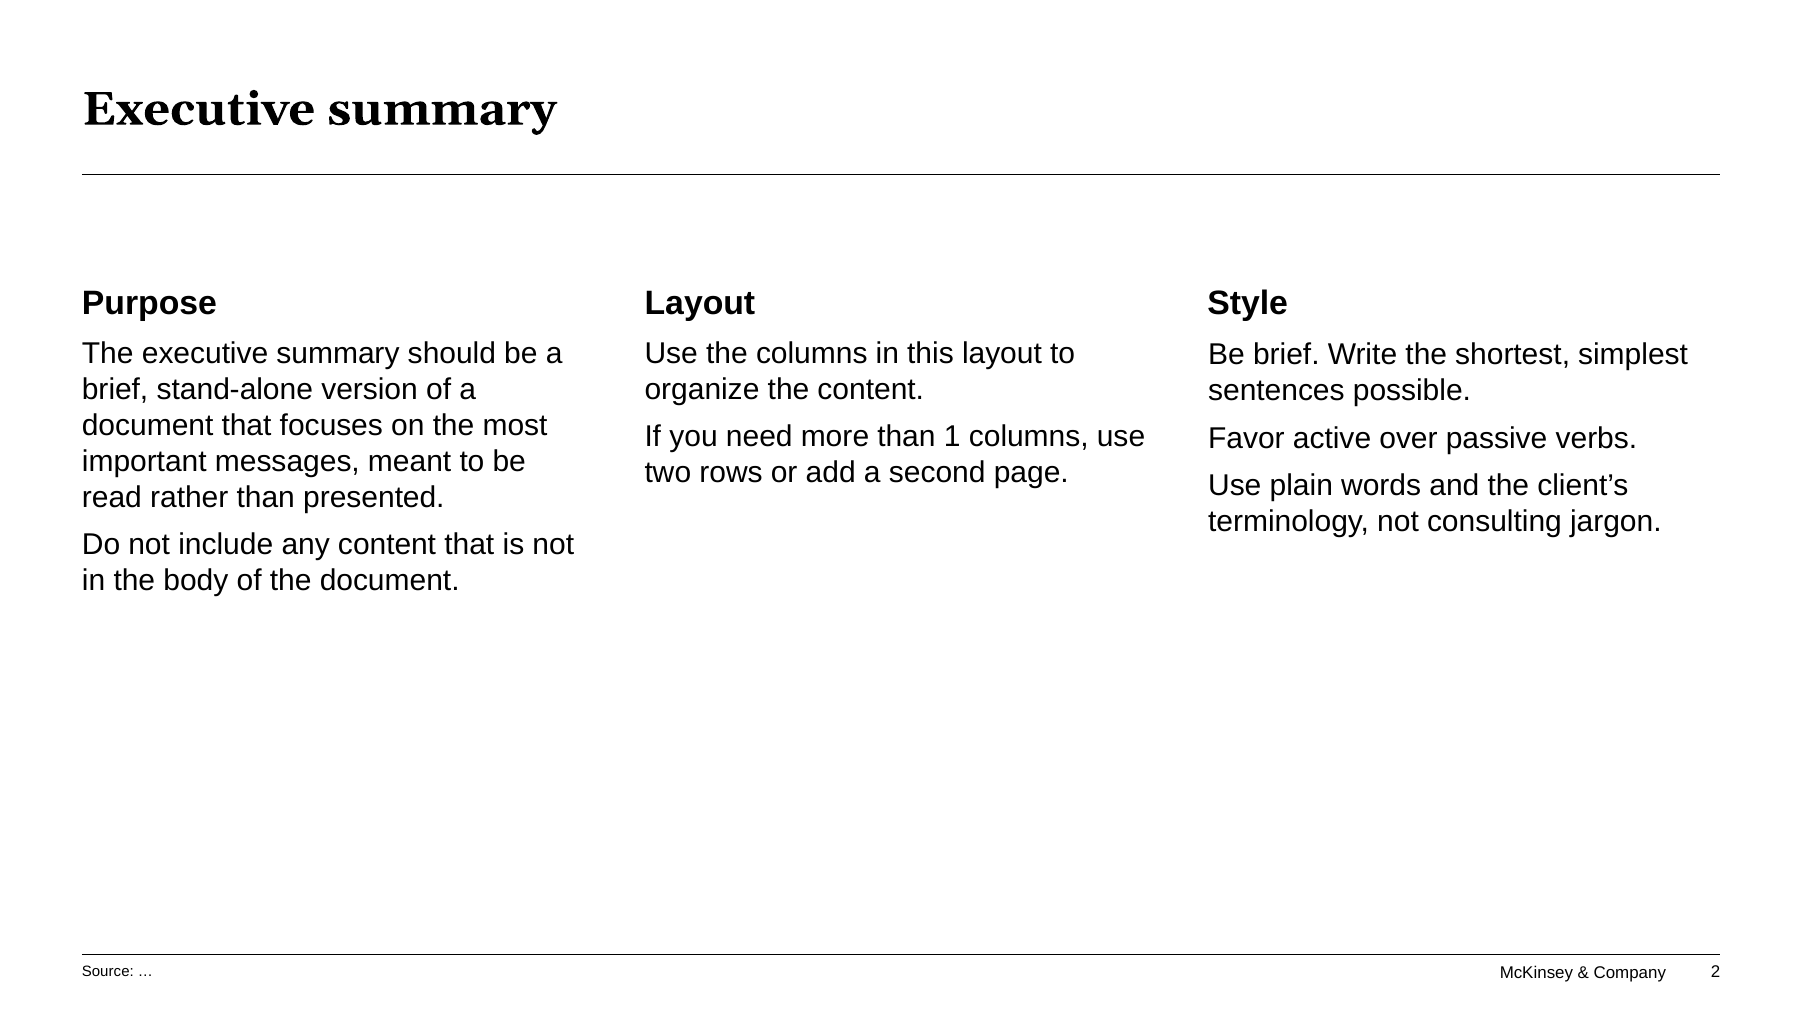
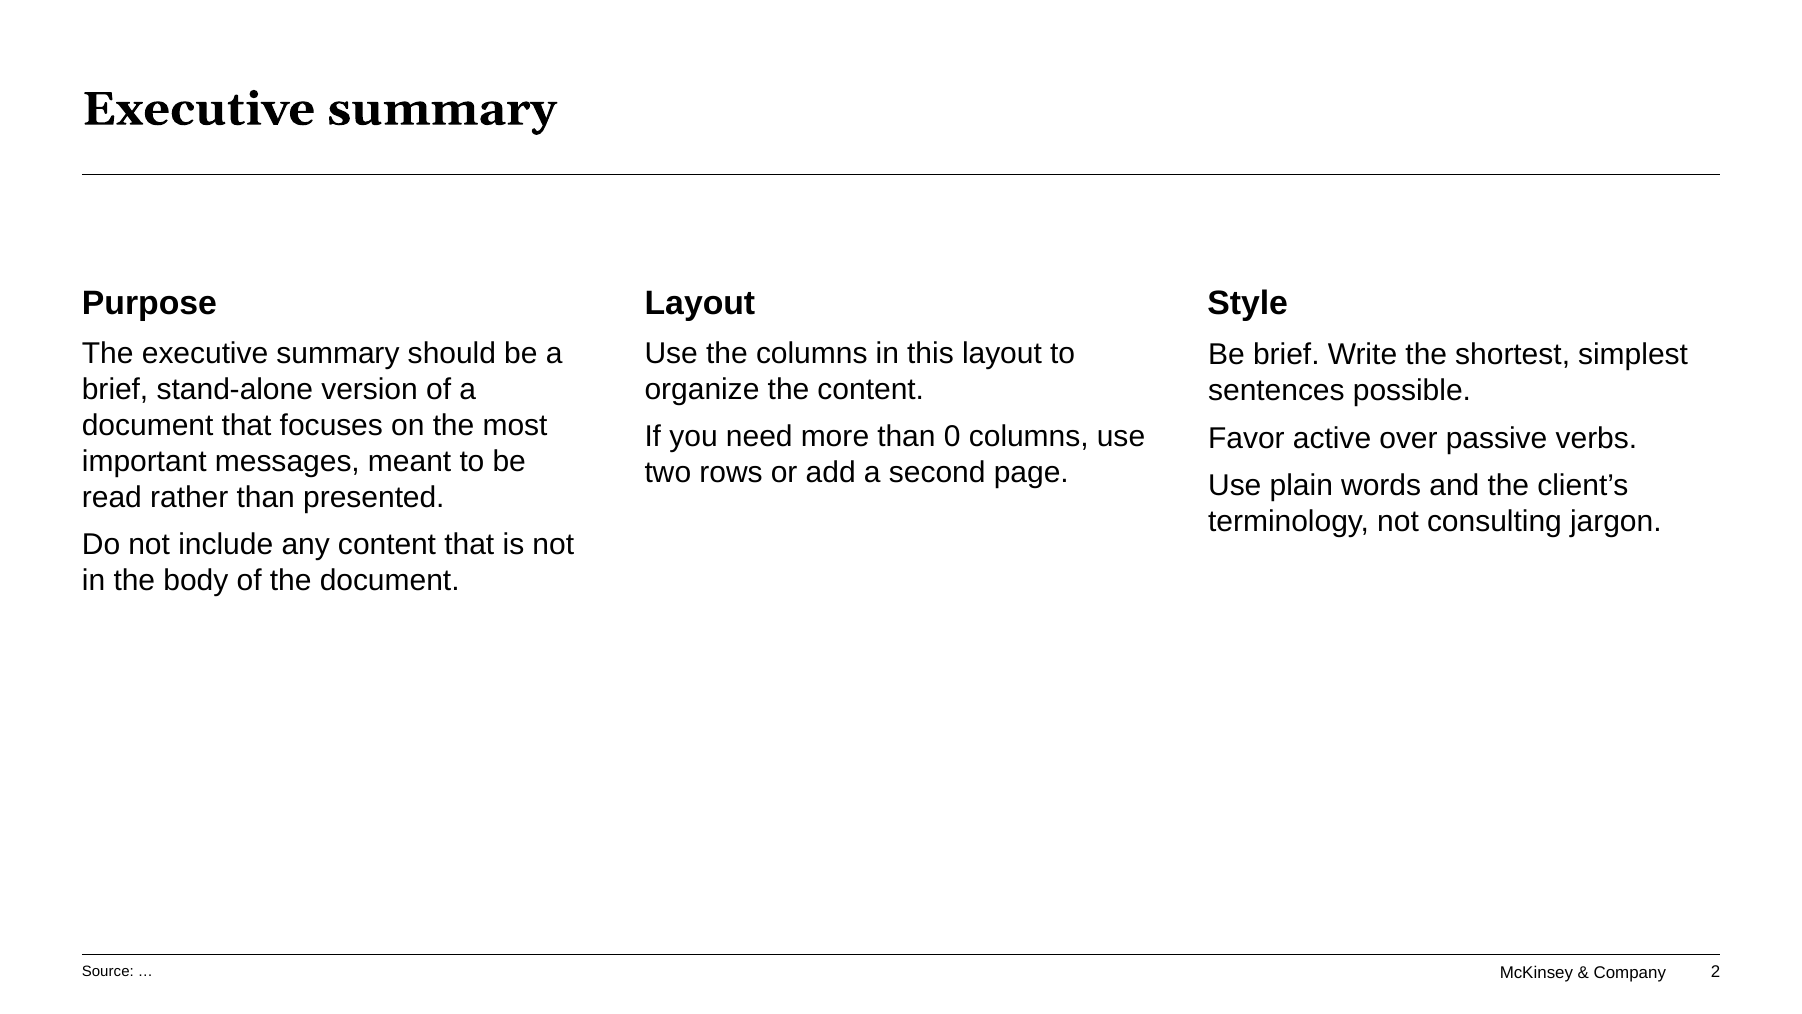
1: 1 -> 0 (952, 437)
